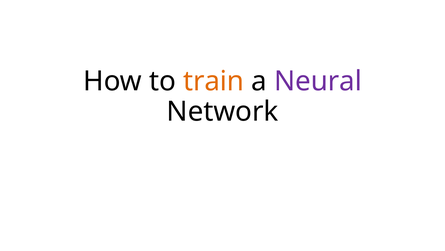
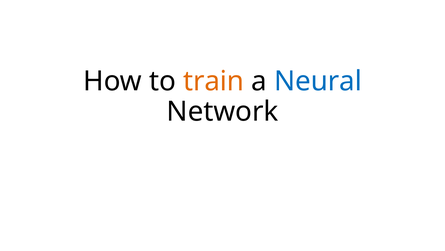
Neural colour: purple -> blue (318, 81)
